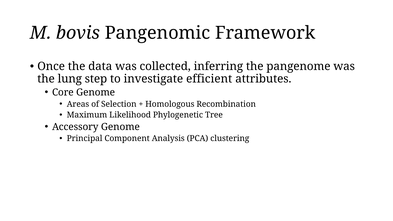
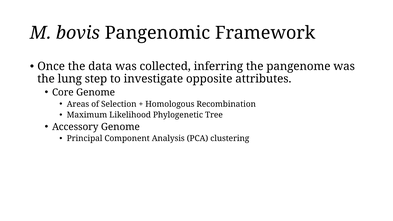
efficient: efficient -> opposite (209, 79)
